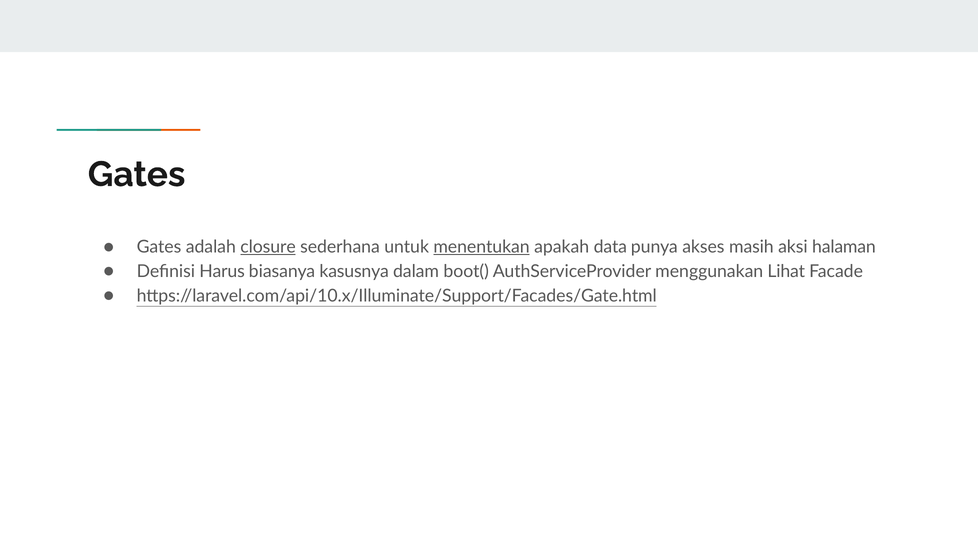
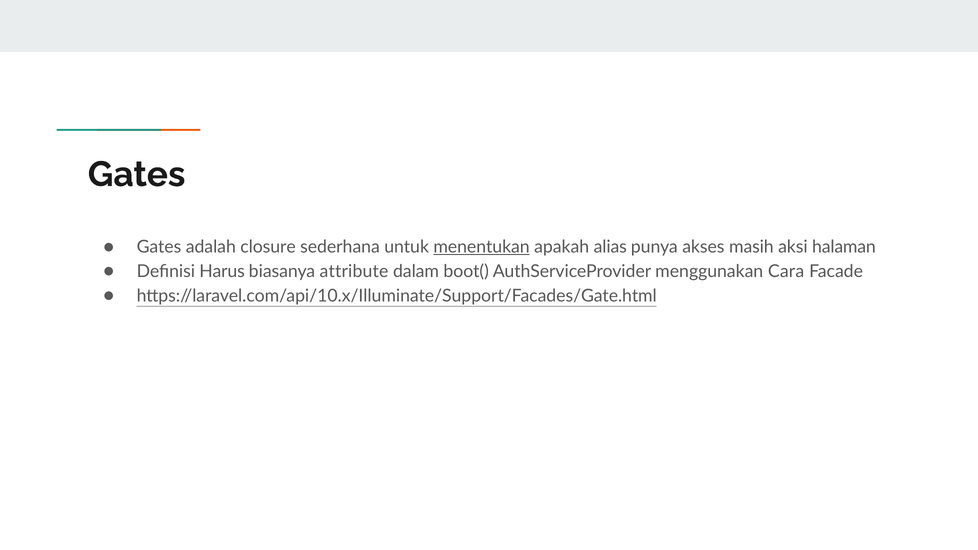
closure underline: present -> none (268, 247)
data: data -> alias (610, 247)
kasusnya: kasusnya -> attribute (354, 272)
Lihat: Lihat -> Cara (786, 272)
